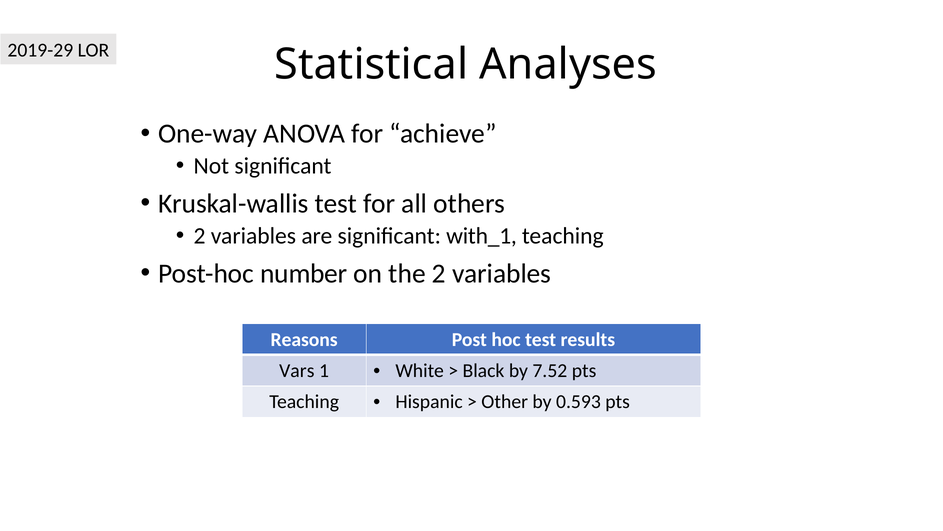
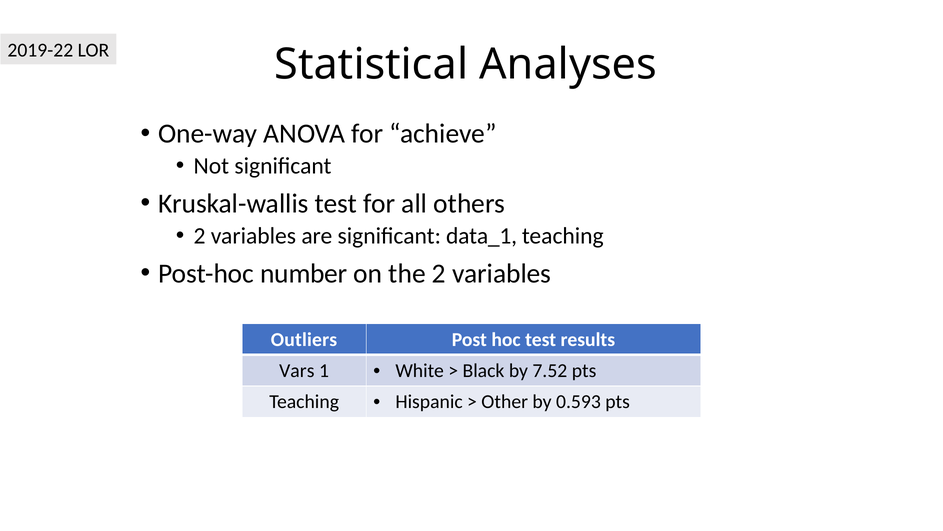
2019-29: 2019-29 -> 2019-22 (40, 50)
with_1: with_1 -> data_1 (482, 236)
Reasons: Reasons -> Outliers (304, 339)
